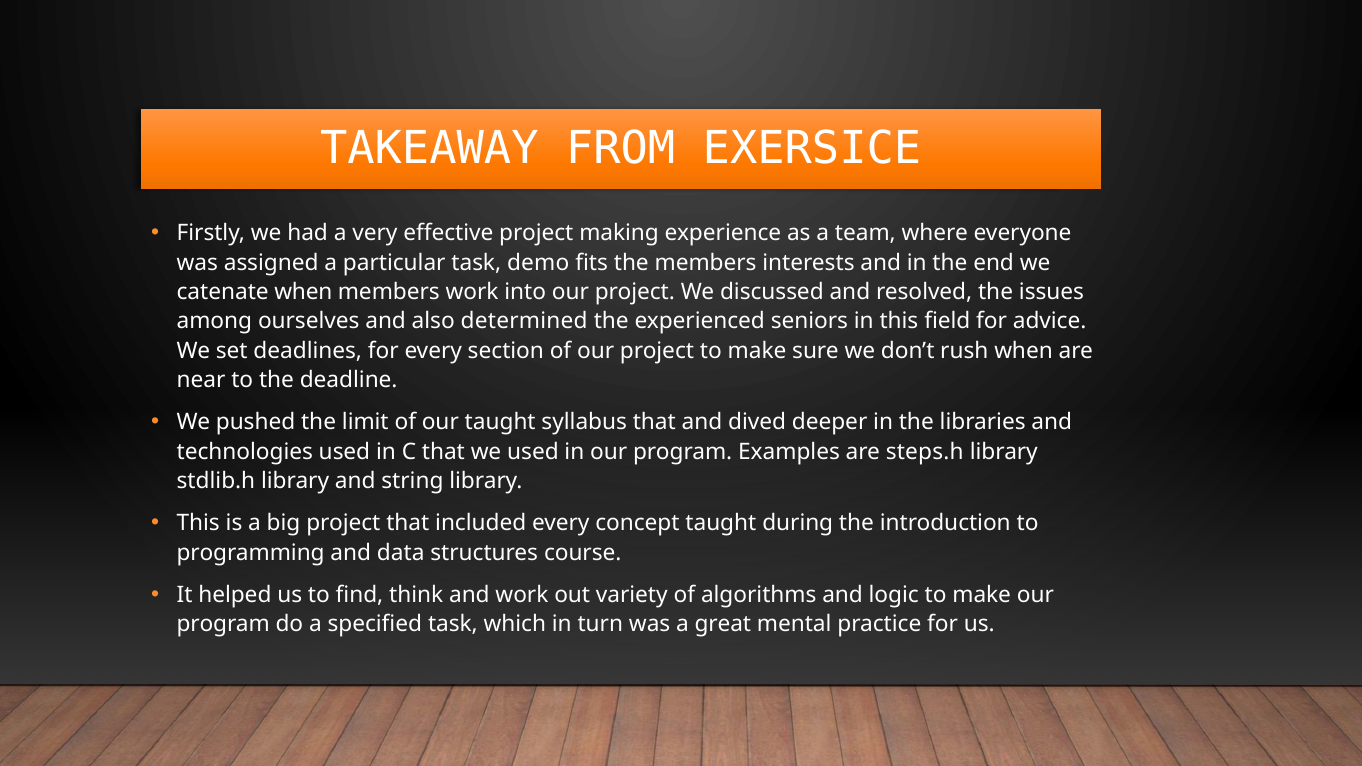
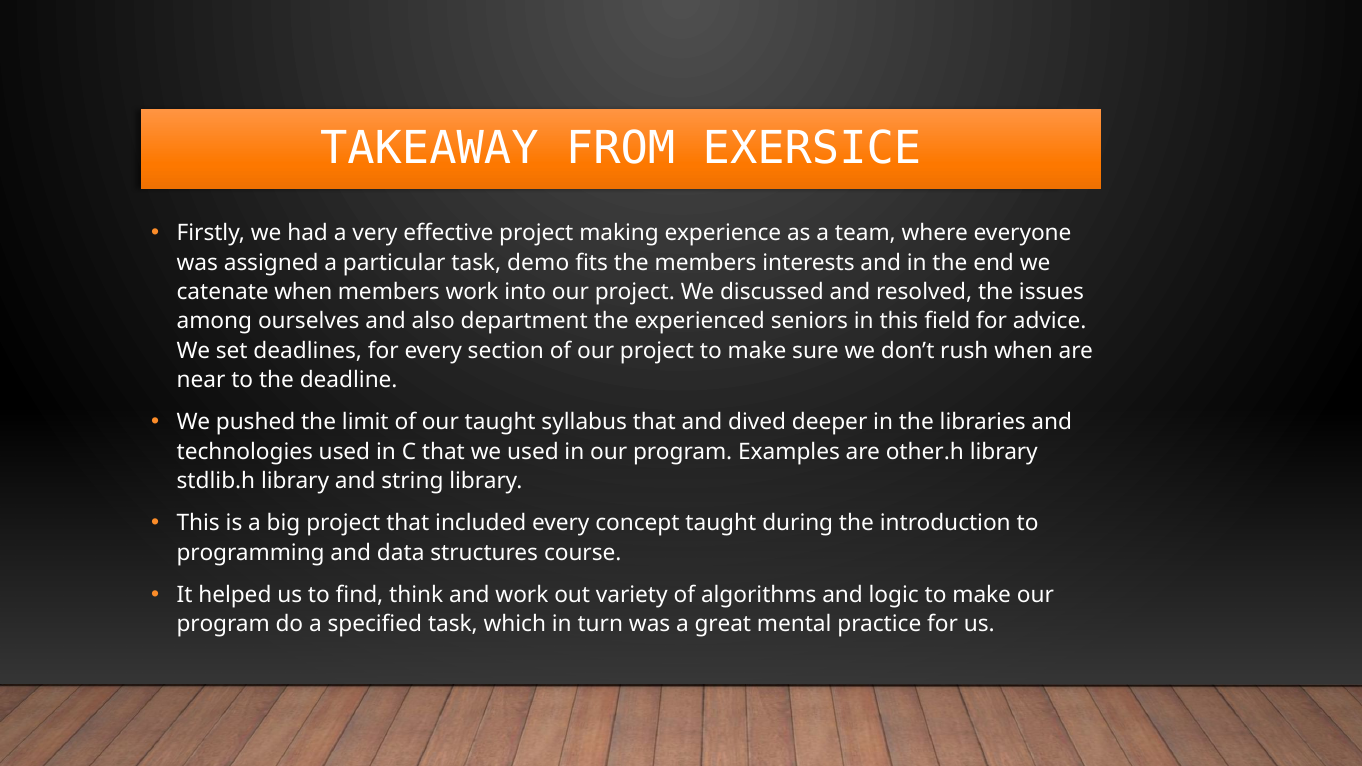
determined: determined -> department (524, 321)
steps.h: steps.h -> other.h (925, 452)
